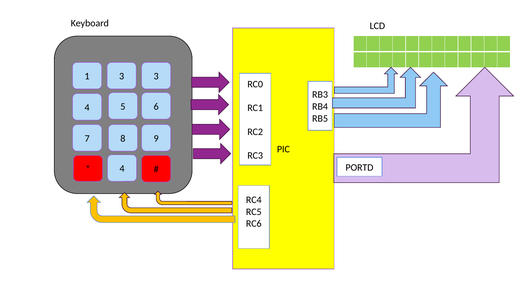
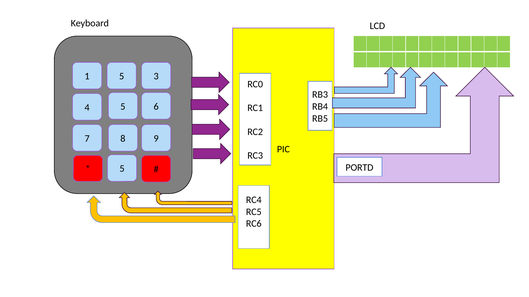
1 3: 3 -> 5 (122, 76)
4: 4 -> 5 (122, 169)
